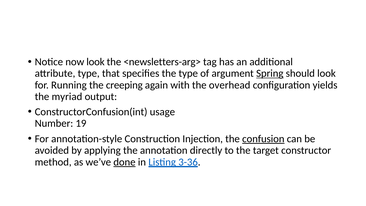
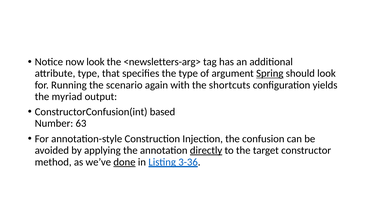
creeping: creeping -> scenario (124, 85)
overhead: overhead -> shortcuts (230, 85)
usage: usage -> based (162, 112)
19: 19 -> 63 (81, 123)
confusion underline: present -> none (263, 139)
directly underline: none -> present (206, 150)
